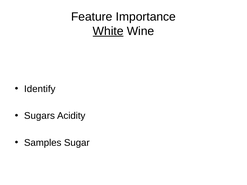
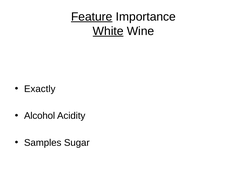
Feature underline: none -> present (92, 17)
Identify: Identify -> Exactly (40, 89)
Sugars: Sugars -> Alcohol (40, 116)
